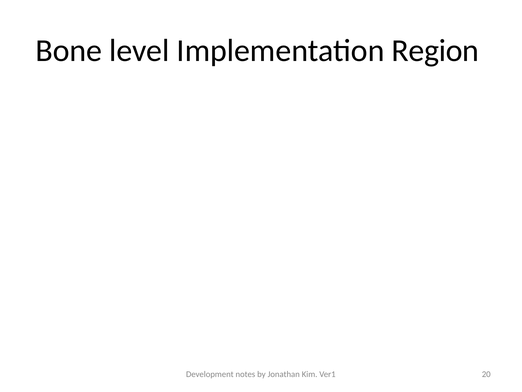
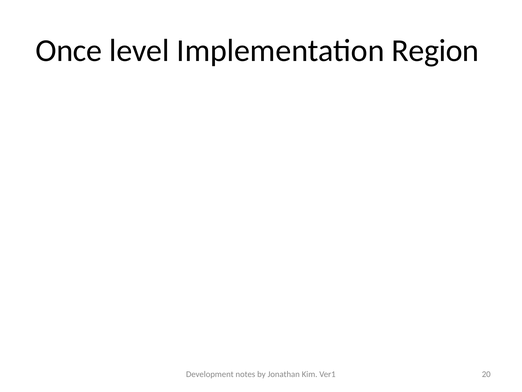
Bone: Bone -> Once (69, 51)
